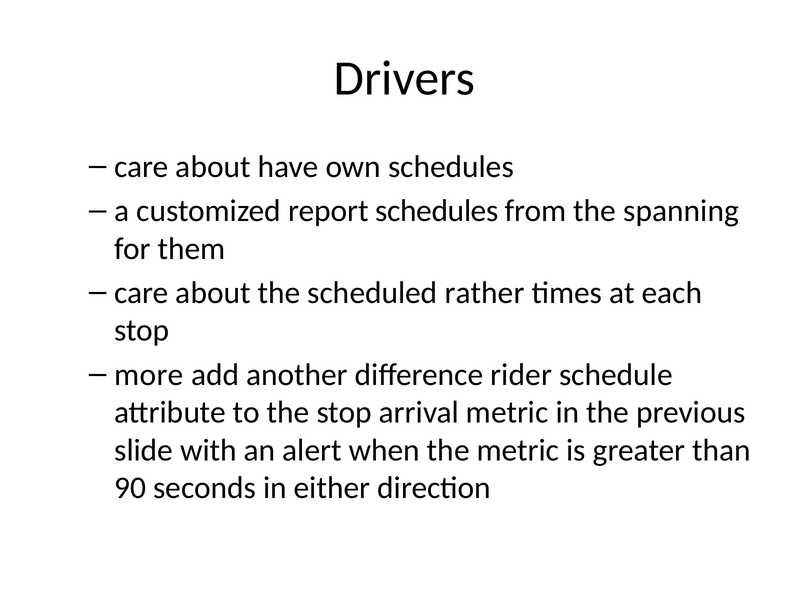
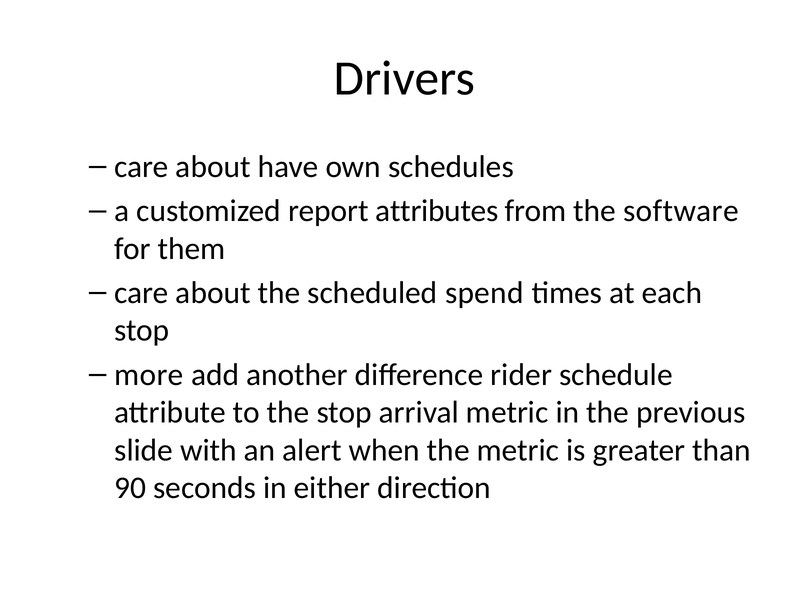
report schedules: schedules -> attributes (437, 211)
spanning: spanning -> software (681, 211)
rather: rather -> spend (484, 293)
